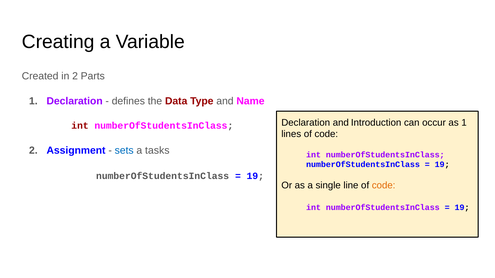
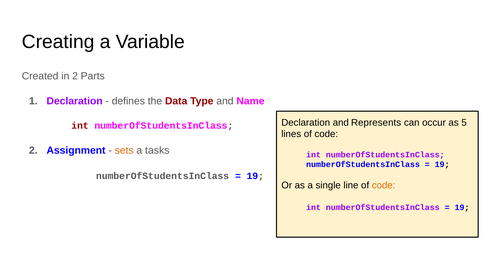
Introduction: Introduction -> Represents (376, 123)
as 1: 1 -> 5 (464, 123)
sets colour: blue -> orange (124, 151)
